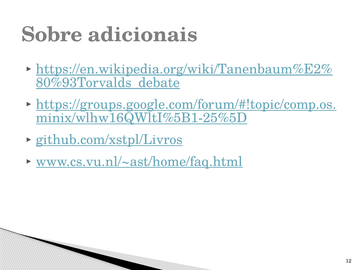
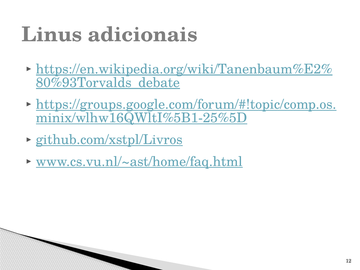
Sobre: Sobre -> Linus (52, 35)
